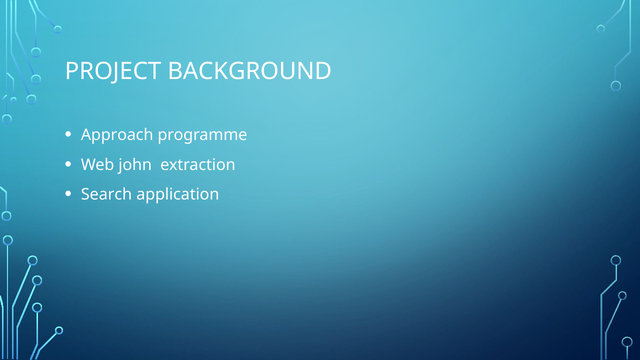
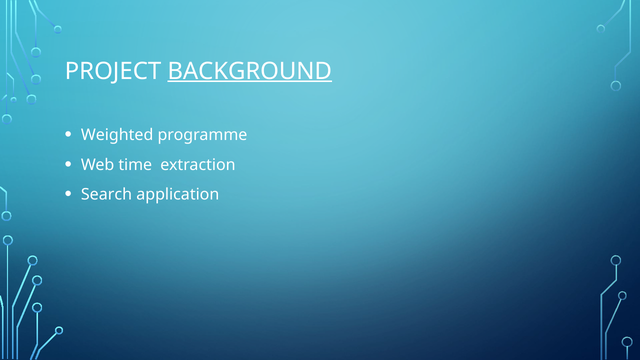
BACKGROUND underline: none -> present (250, 71)
Approach: Approach -> Weighted (117, 135)
john: john -> time (135, 165)
